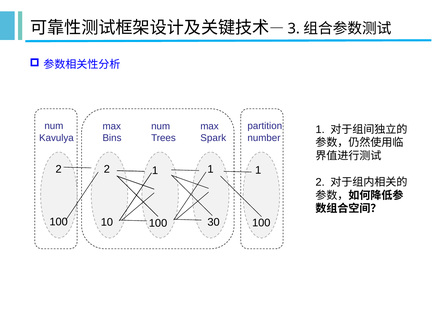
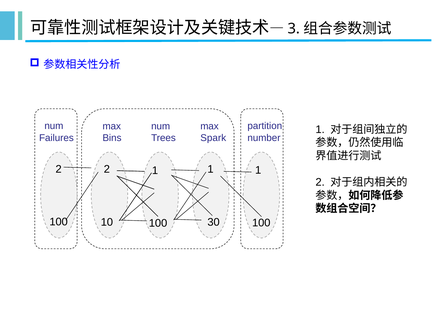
Kavulya: Kavulya -> Failures (56, 138)
